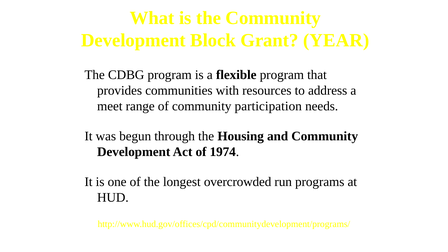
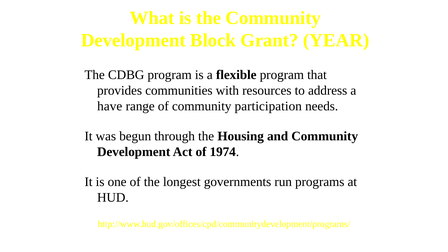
meet: meet -> have (110, 106)
overcrowded: overcrowded -> governments (238, 182)
